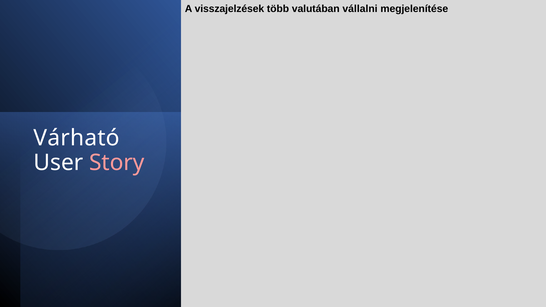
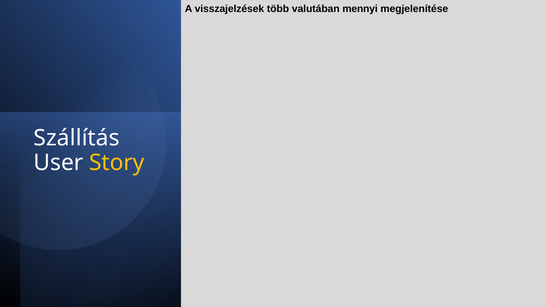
vállalni: vállalni -> mennyi (360, 9)
Várható: Várható -> Szállítás (77, 138)
Story colour: pink -> yellow (117, 163)
